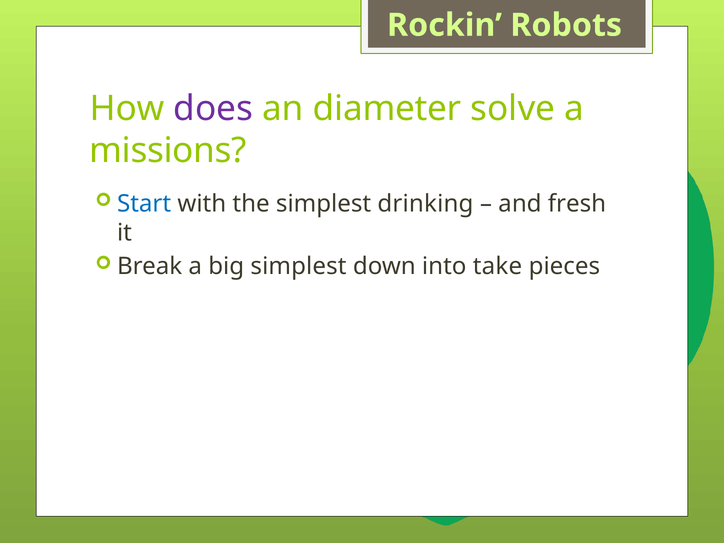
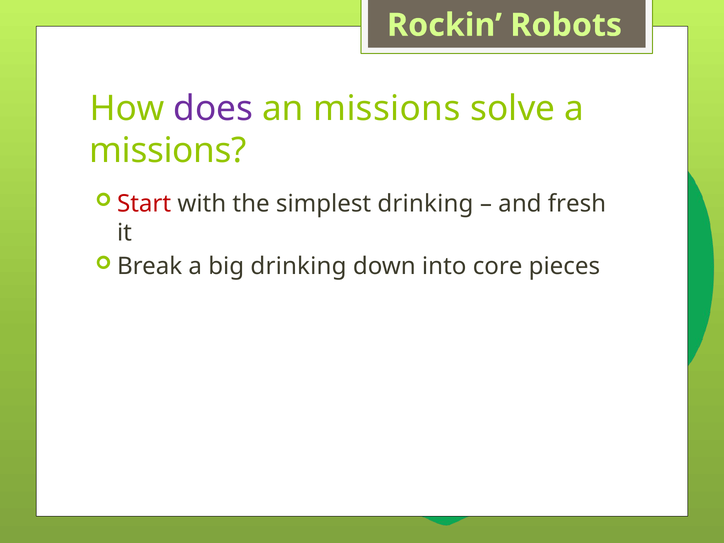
an diameter: diameter -> missions (387, 109)
Start colour: blue -> red (144, 204)
big simplest: simplest -> drinking (298, 267)
take: take -> core (498, 267)
